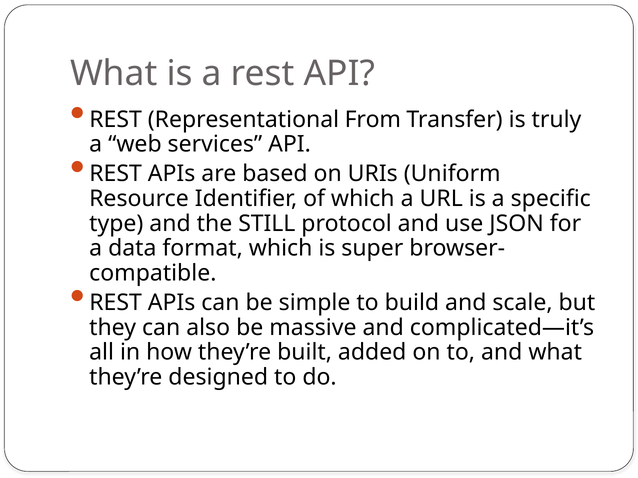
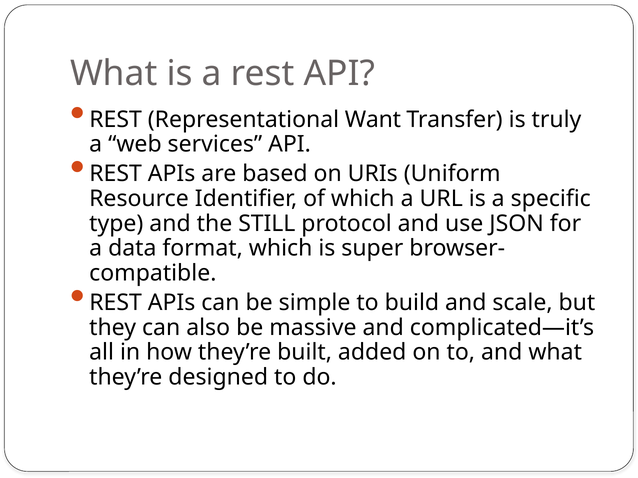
From: From -> Want (373, 120)
